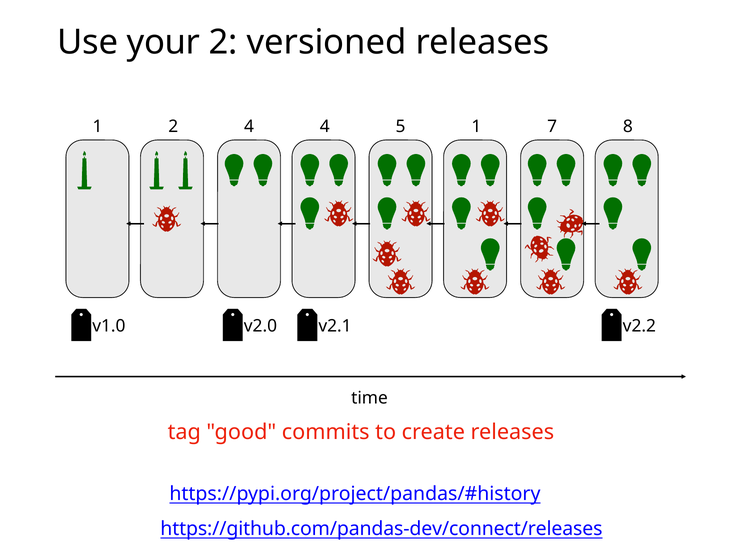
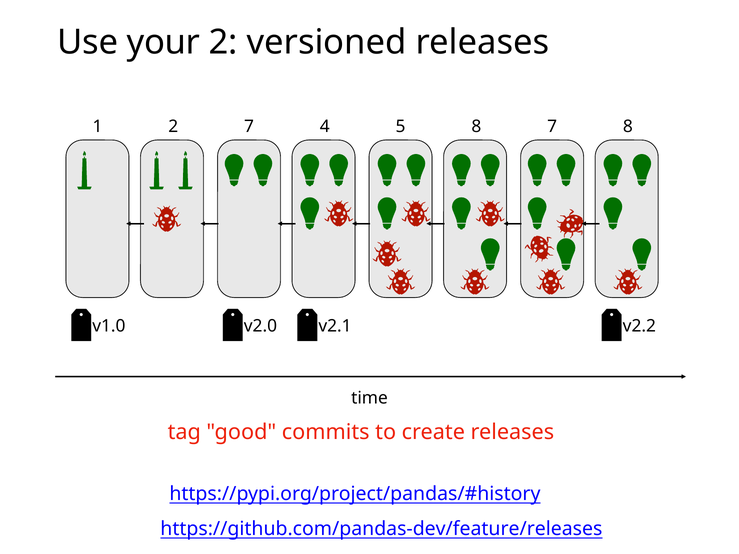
2 4: 4 -> 7 (249, 126)
5 1: 1 -> 8 (476, 126)
https://github.com/pandas-dev/connect/releases: https://github.com/pandas-dev/connect/releases -> https://github.com/pandas-dev/feature/releases (381, 529)
